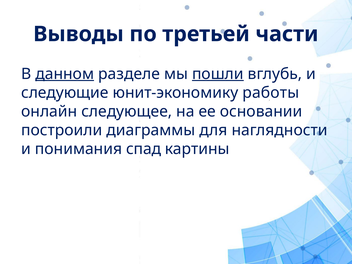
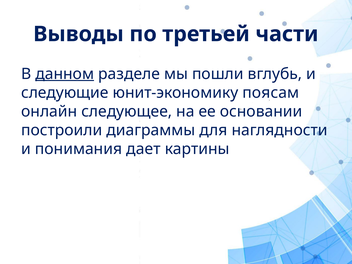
пошли underline: present -> none (218, 74)
работы: работы -> поясам (271, 93)
спад: спад -> дает (143, 149)
